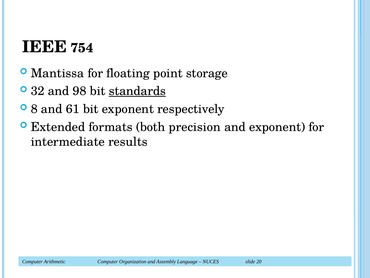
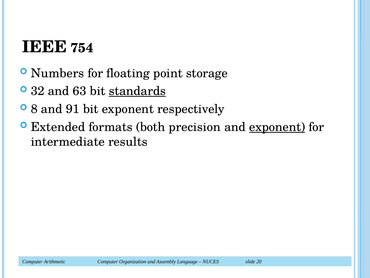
Mantissa: Mantissa -> Numbers (57, 73)
98: 98 -> 63 (80, 91)
61: 61 -> 91 (73, 109)
exponent underline: none -> present (277, 127)
